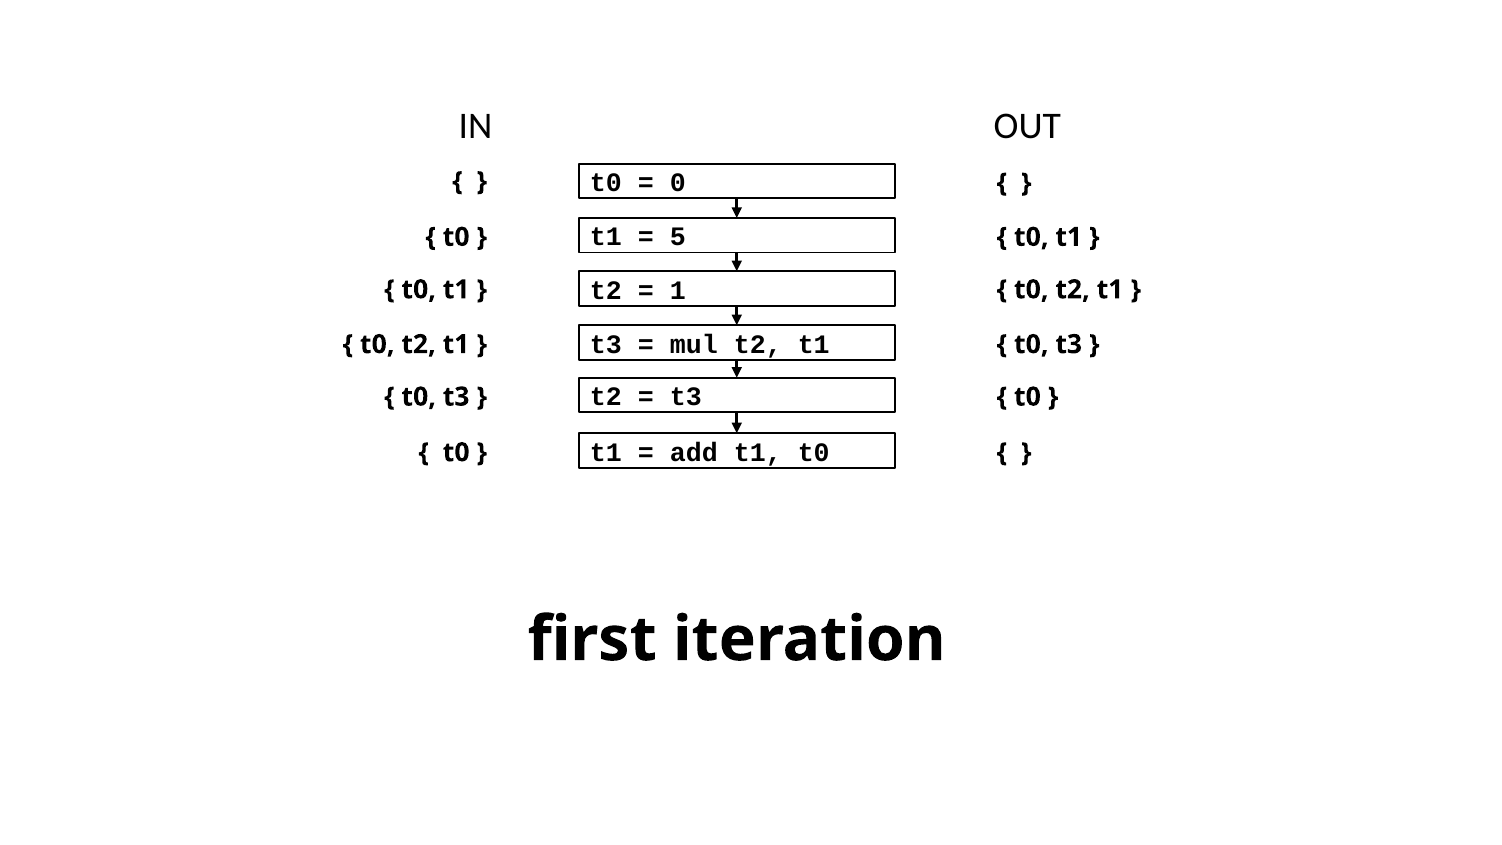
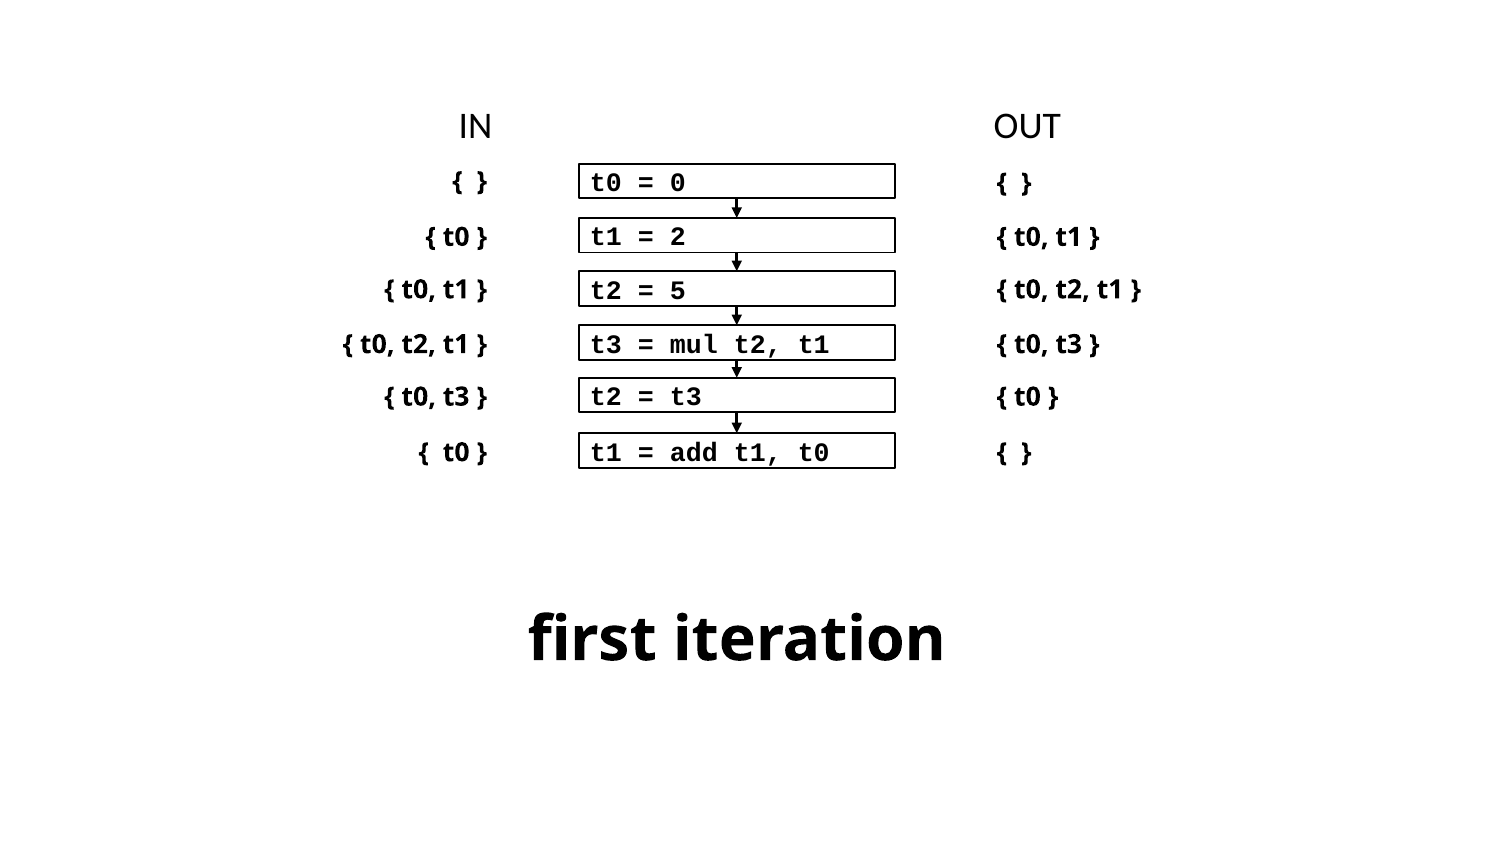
5: 5 -> 2 (678, 237)
1: 1 -> 5 (678, 290)
